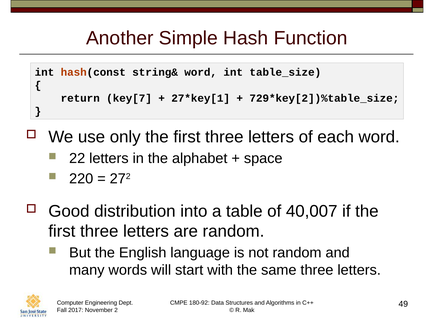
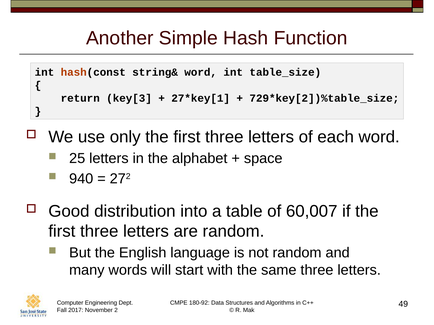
key[7: key[7 -> key[3 (129, 98)
22: 22 -> 25 (77, 159)
220: 220 -> 940 (81, 179)
40,007: 40,007 -> 60,007 (312, 211)
